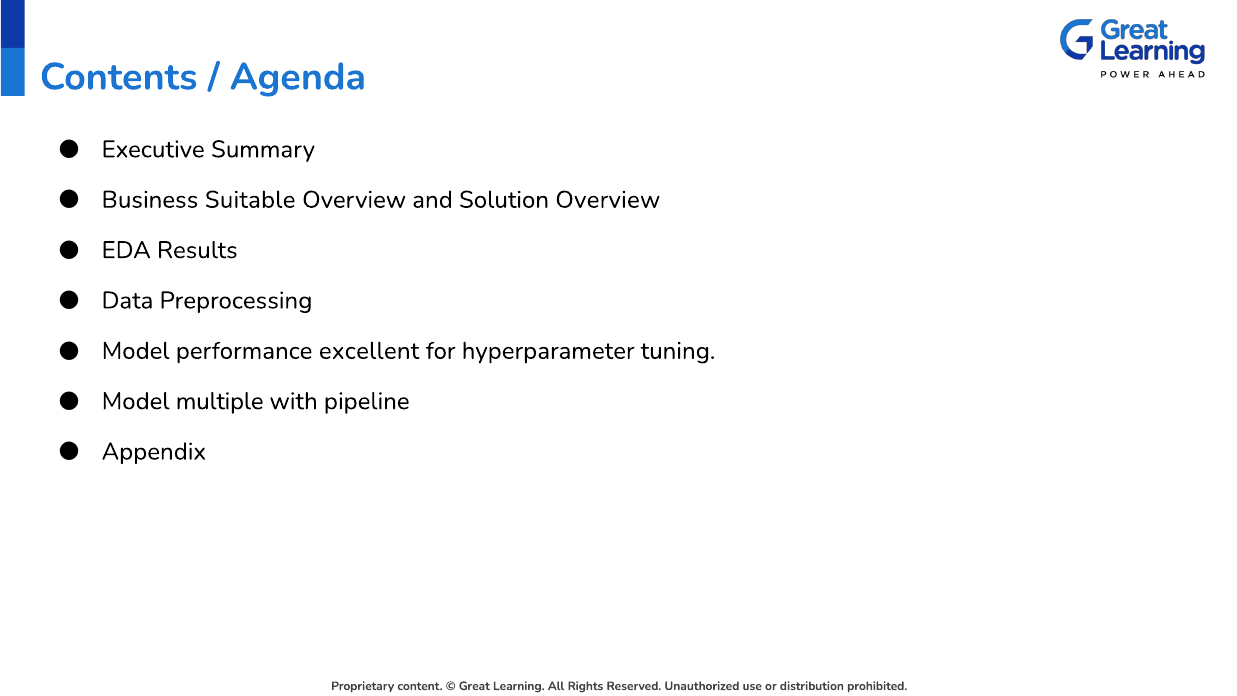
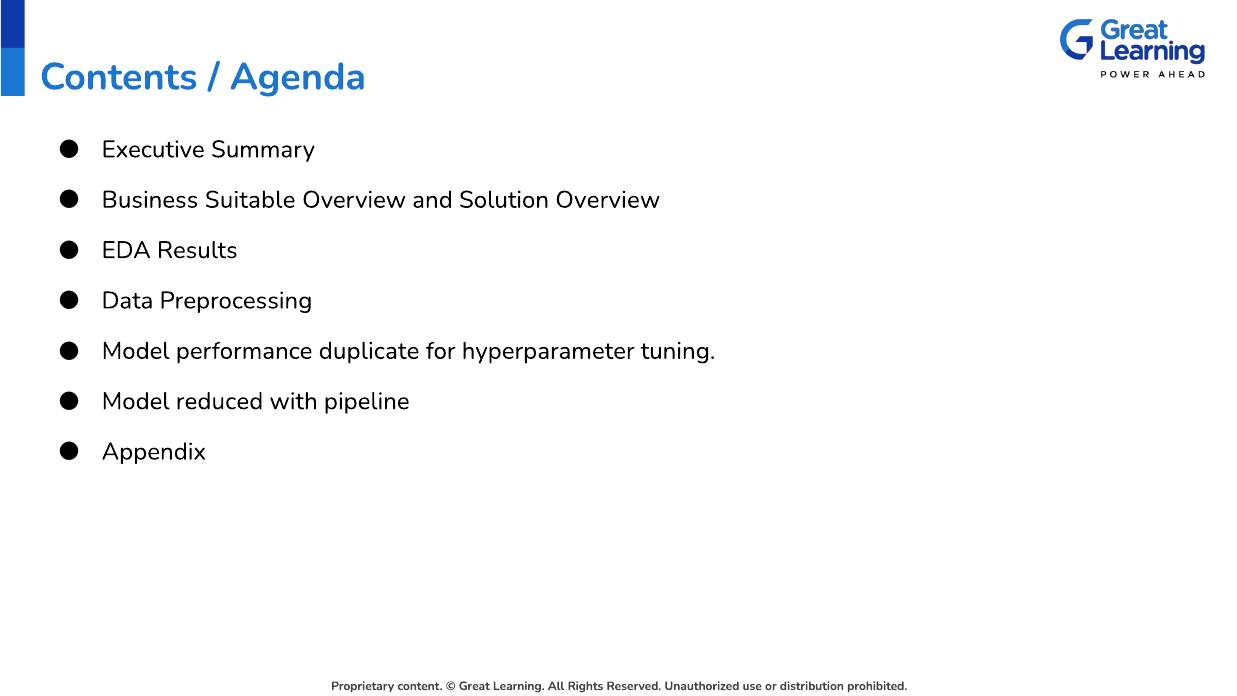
excellent: excellent -> duplicate (369, 351)
multiple: multiple -> reduced (220, 401)
